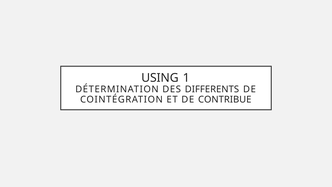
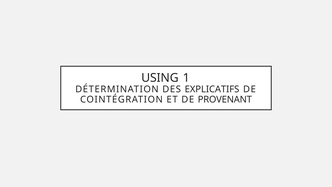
DIFFERENTS: DIFFERENTS -> EXPLICATIFS (212, 89)
CONTRIBUE: CONTRIBUE -> PROVENANT (225, 99)
